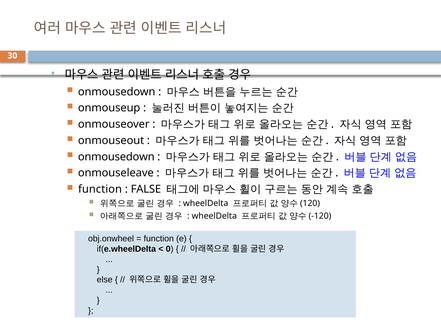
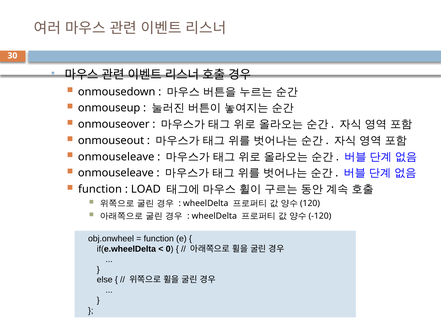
onmousedown: onmousedown -> onmouseleave (116, 157)
FALSE: FALSE -> LOAD (146, 190)
